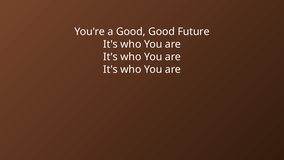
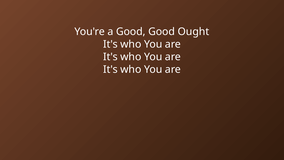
Future: Future -> Ought (193, 32)
